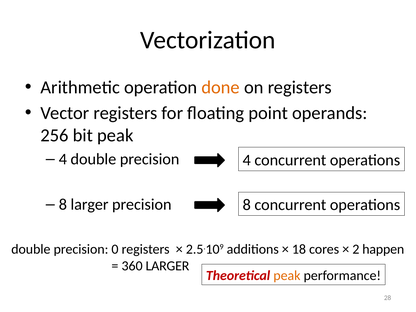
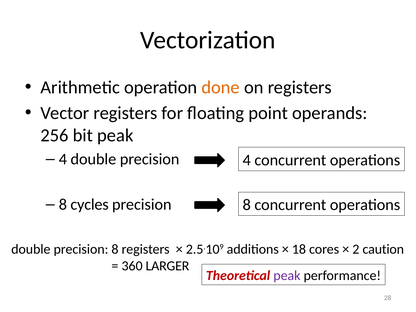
8 larger: larger -> cycles (90, 205)
precision 0: 0 -> 8 (115, 249)
happen: happen -> caution (383, 249)
peak colour: orange -> purple (287, 275)
